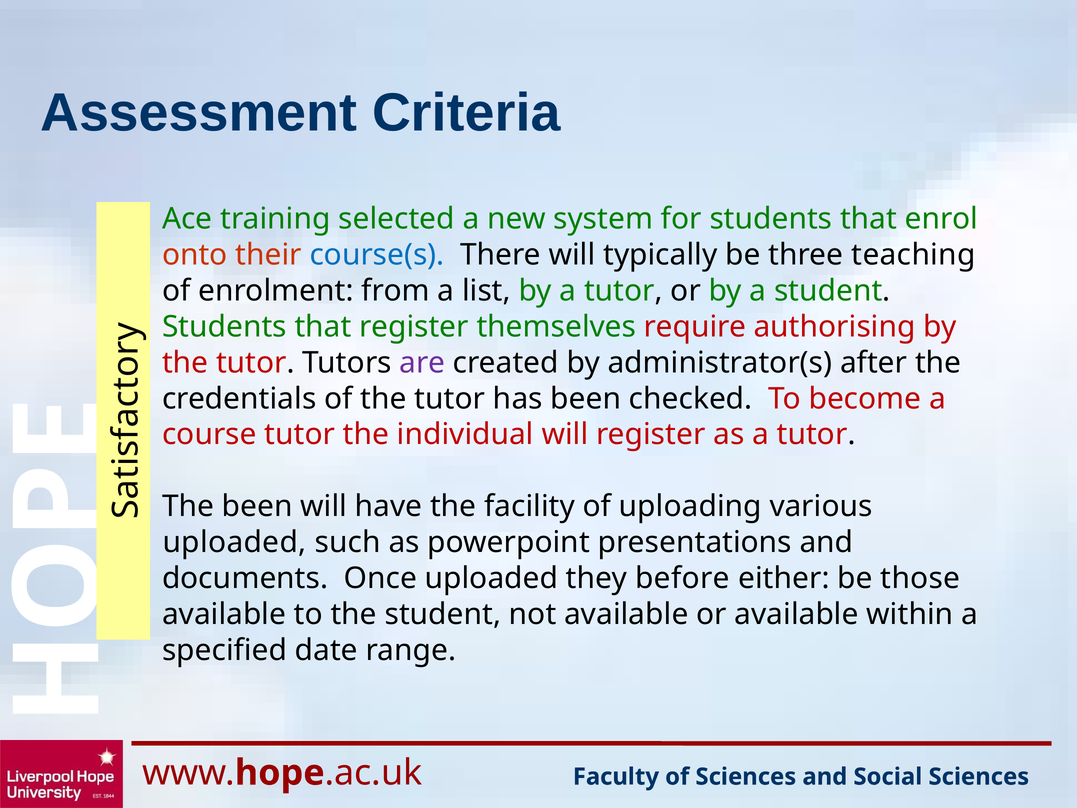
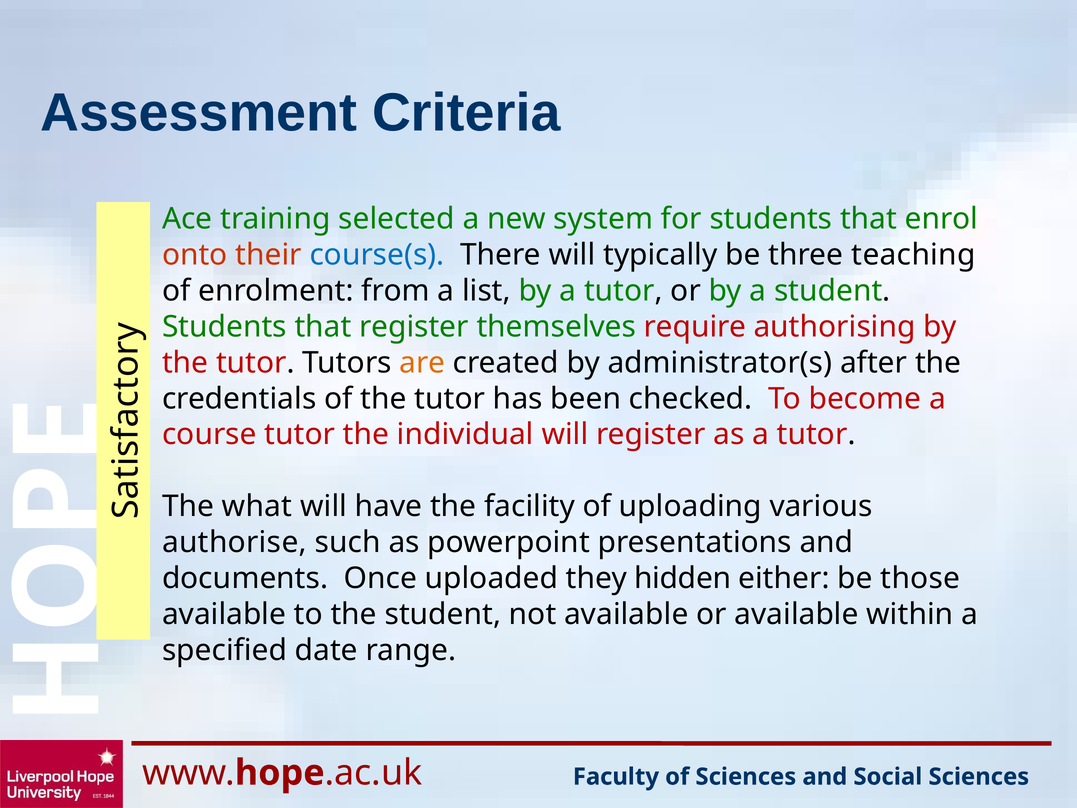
are colour: purple -> orange (422, 363)
The been: been -> what (257, 506)
uploaded: uploaded -> authorise (234, 542)
before: before -> hidden (683, 578)
